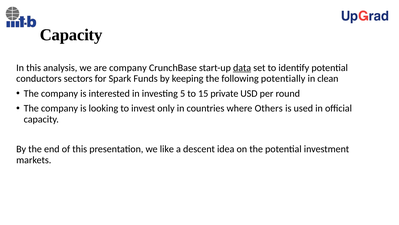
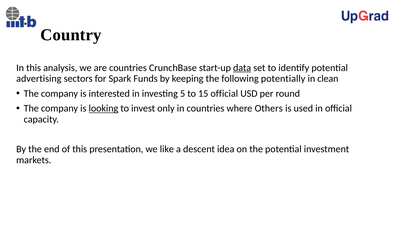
Capacity: Capacity -> Country (71, 35)
are company: company -> countries (128, 68)
conductors: conductors -> advertising (39, 78)
15 private: private -> official (224, 93)
looking underline: none -> present (103, 108)
